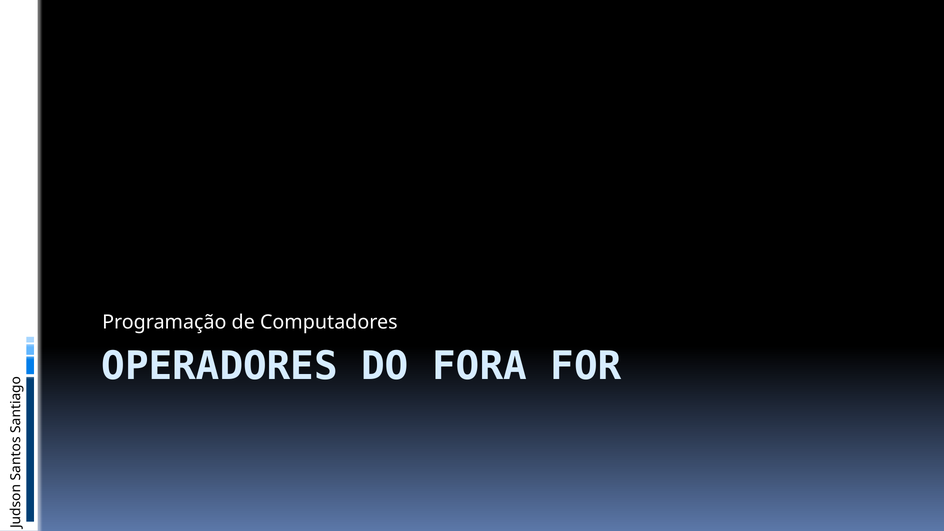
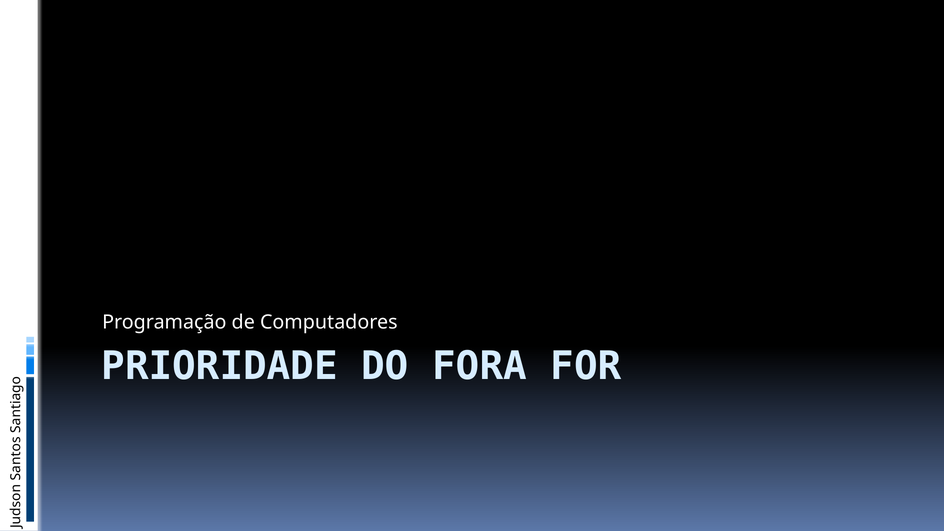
OPERADORES: OPERADORES -> PRIORIDADE (220, 366)
